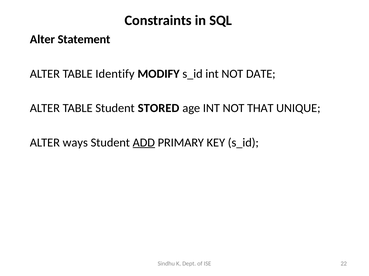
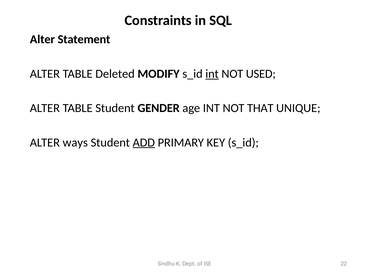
Identify: Identify -> Deleted (115, 74)
int underline: none -> present (212, 74)
DATE: DATE -> USED (261, 74)
STORED: STORED -> GENDER (159, 108)
